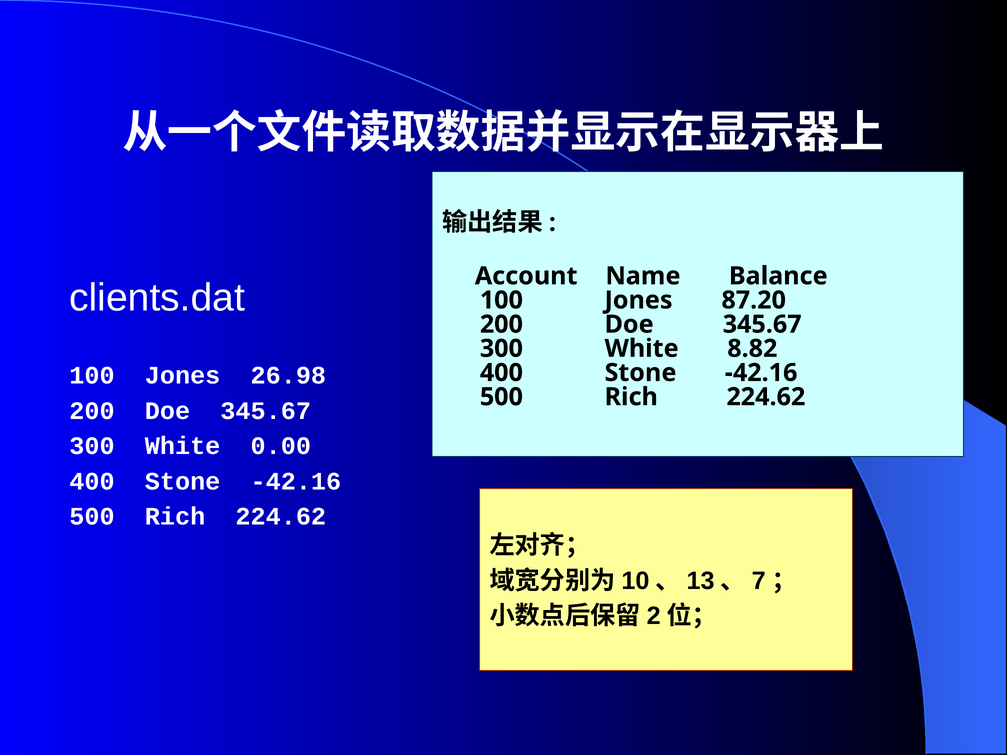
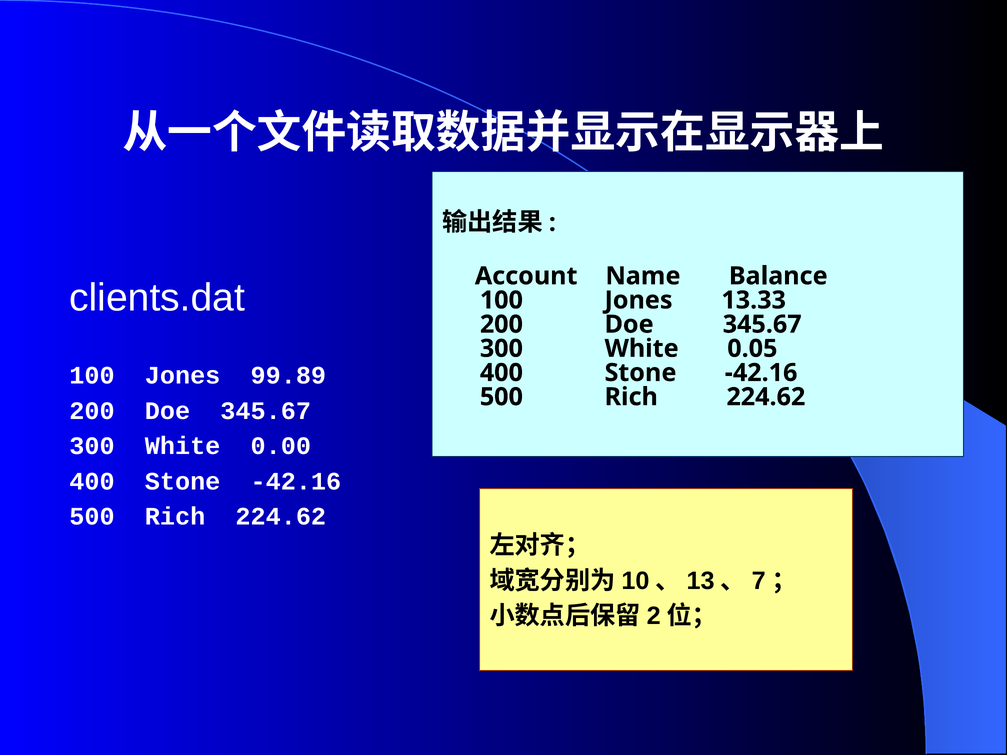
87.20: 87.20 -> 13.33 (754, 300)
8.82: 8.82 -> 0.05 (752, 349)
26.98: 26.98 -> 99.89 (288, 376)
